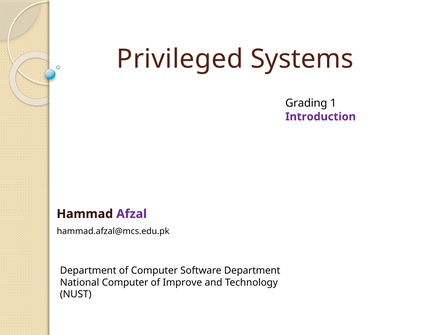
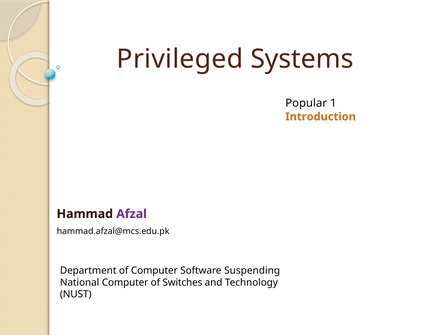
Grading: Grading -> Popular (306, 103)
Introduction colour: purple -> orange (321, 117)
Software Department: Department -> Suspending (252, 270)
Improve: Improve -> Switches (182, 282)
